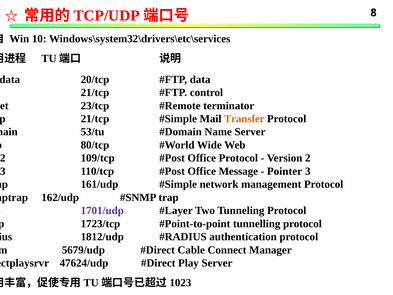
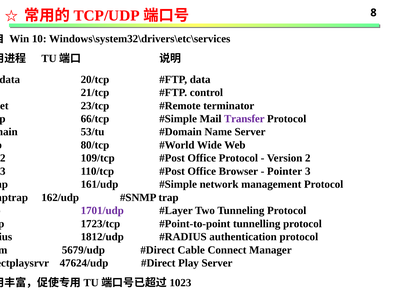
21/tcp: 21/tcp -> 66/tcp (95, 119)
Transfer colour: orange -> purple (244, 119)
Message: Message -> Browser (238, 171)
